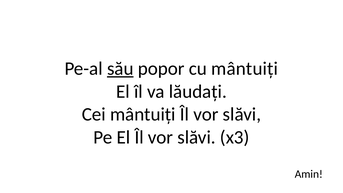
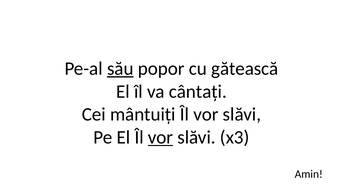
cu mântuiți: mântuiți -> gătească (245, 69)
lăudați: lăudați -> cântați (198, 92)
vor underline: none -> present (161, 137)
